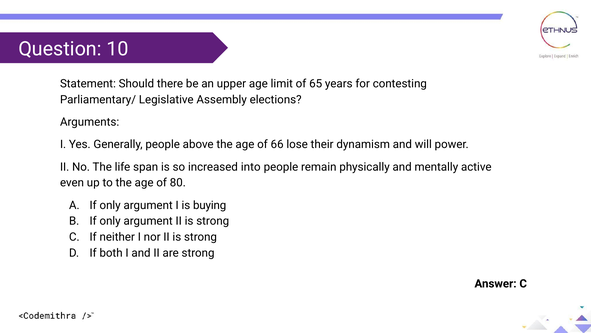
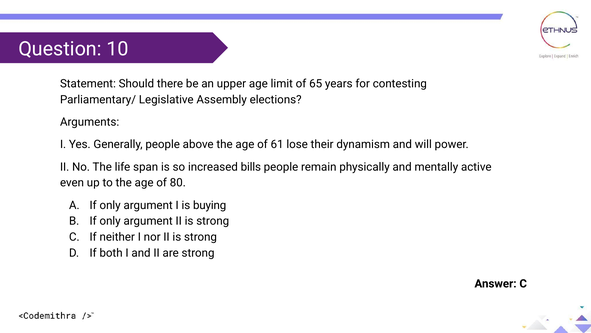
66: 66 -> 61 (277, 144)
into: into -> bills (251, 167)
